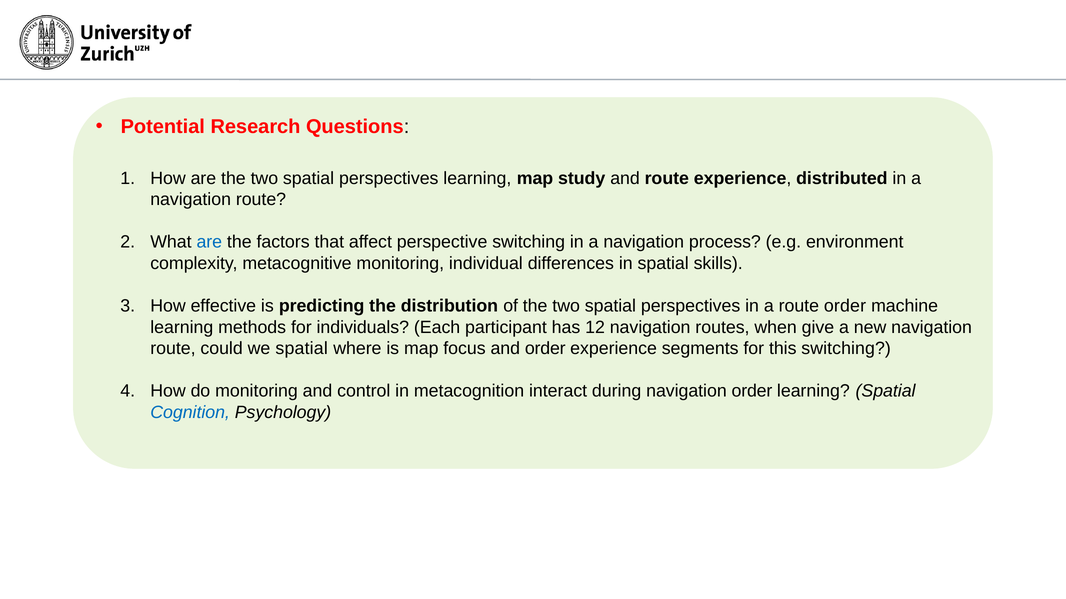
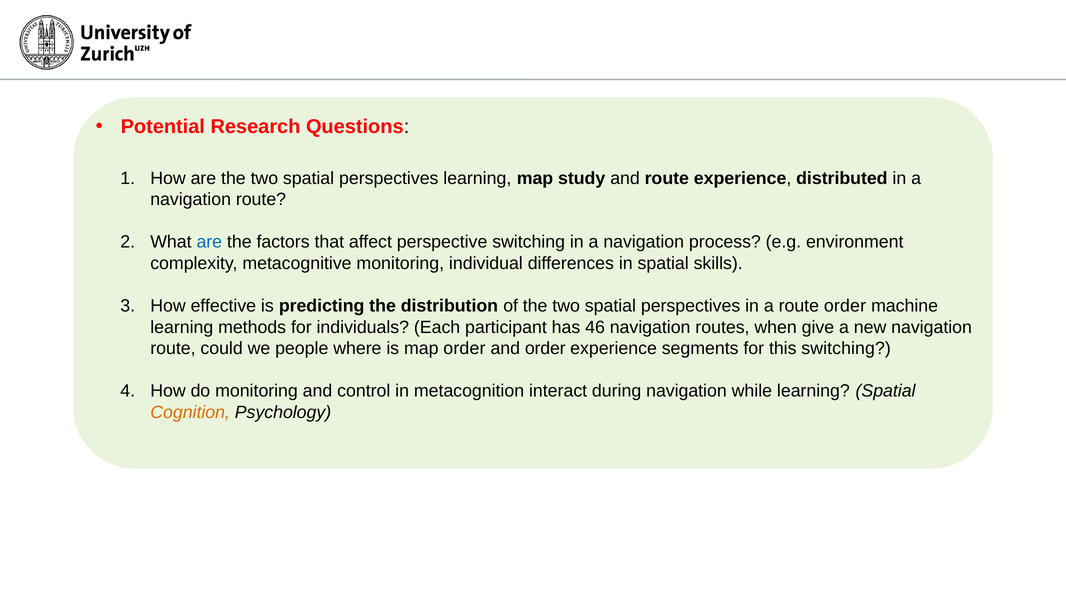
12: 12 -> 46 (595, 328)
we spatial: spatial -> people (302, 349)
map focus: focus -> order (464, 349)
navigation order: order -> while (752, 391)
Cognition colour: blue -> orange (190, 413)
